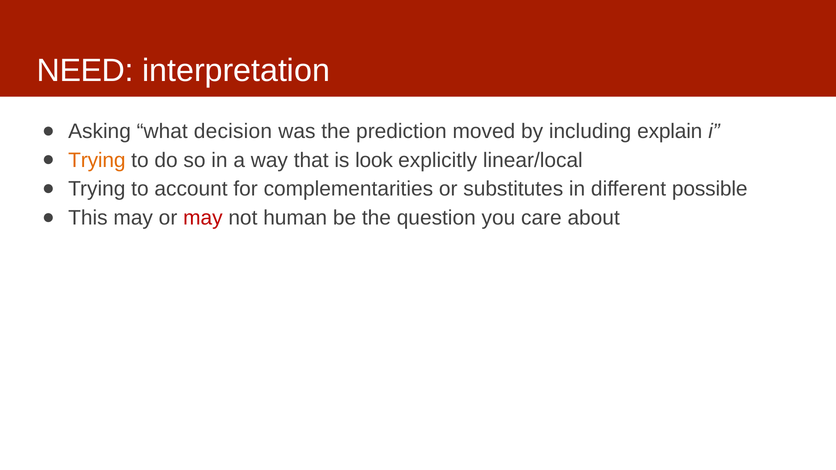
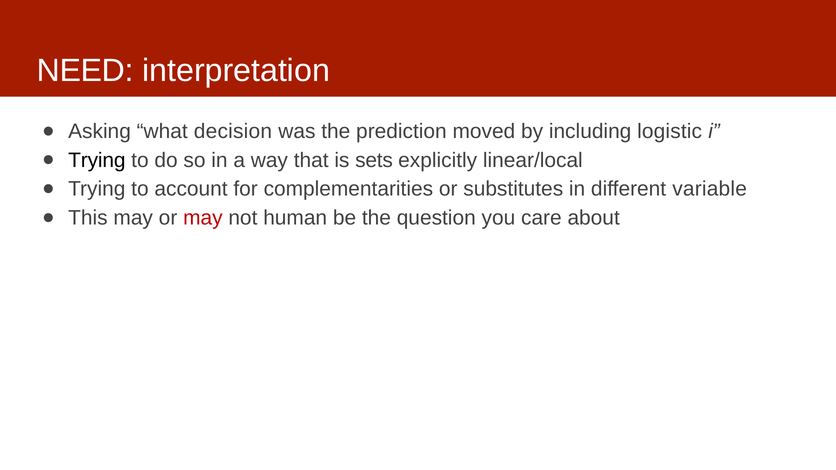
explain: explain -> logistic (670, 131)
Trying colour: orange -> black (97, 160)
look: look -> sets (374, 160)
possible: possible -> variable (710, 189)
